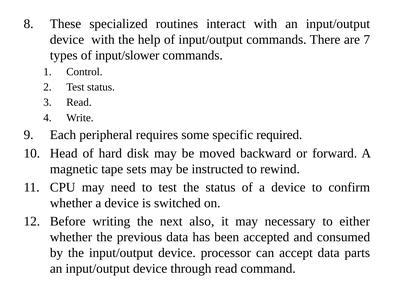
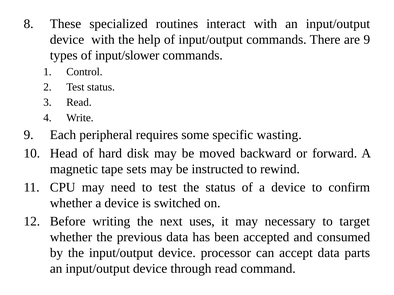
are 7: 7 -> 9 (367, 40)
required: required -> wasting (279, 135)
also: also -> uses (202, 222)
either: either -> target (355, 222)
